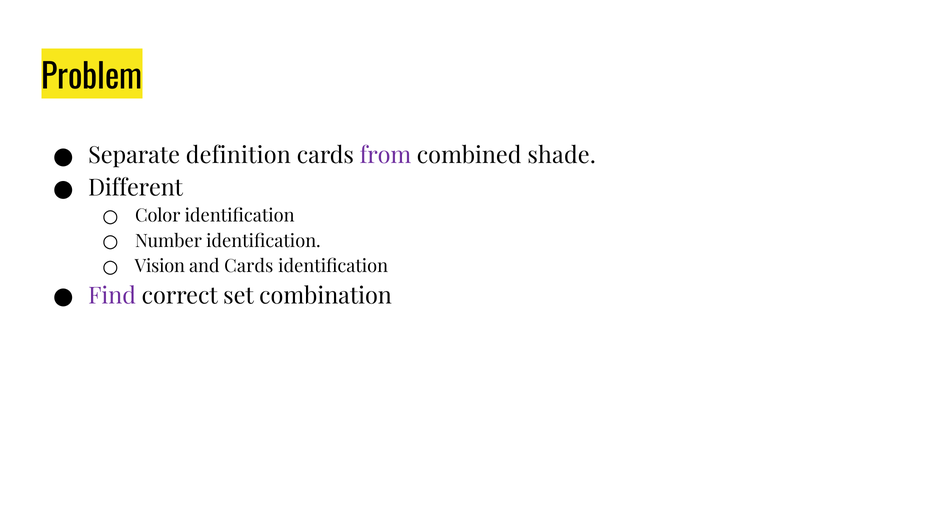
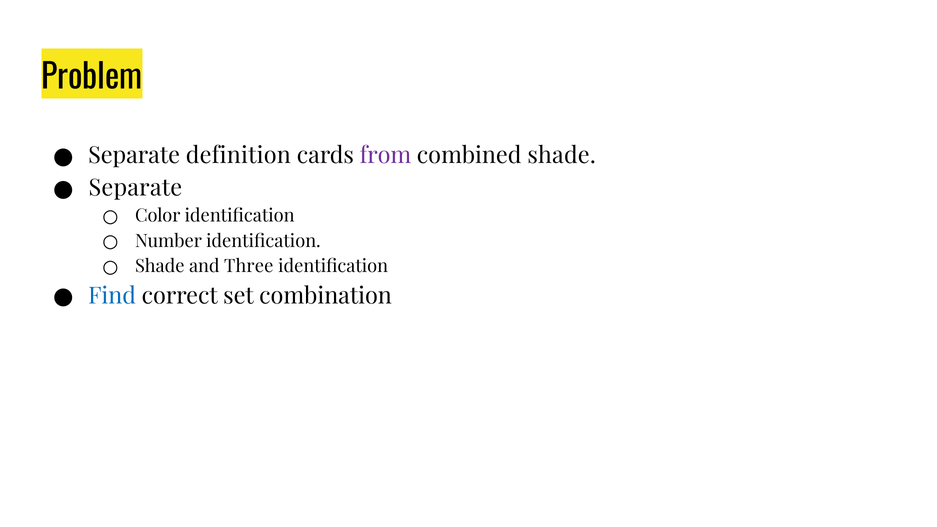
Different: Different -> Separate (135, 188)
Vision: Vision -> Shade (160, 266)
and Cards: Cards -> Three (249, 266)
Find colour: purple -> blue (112, 296)
